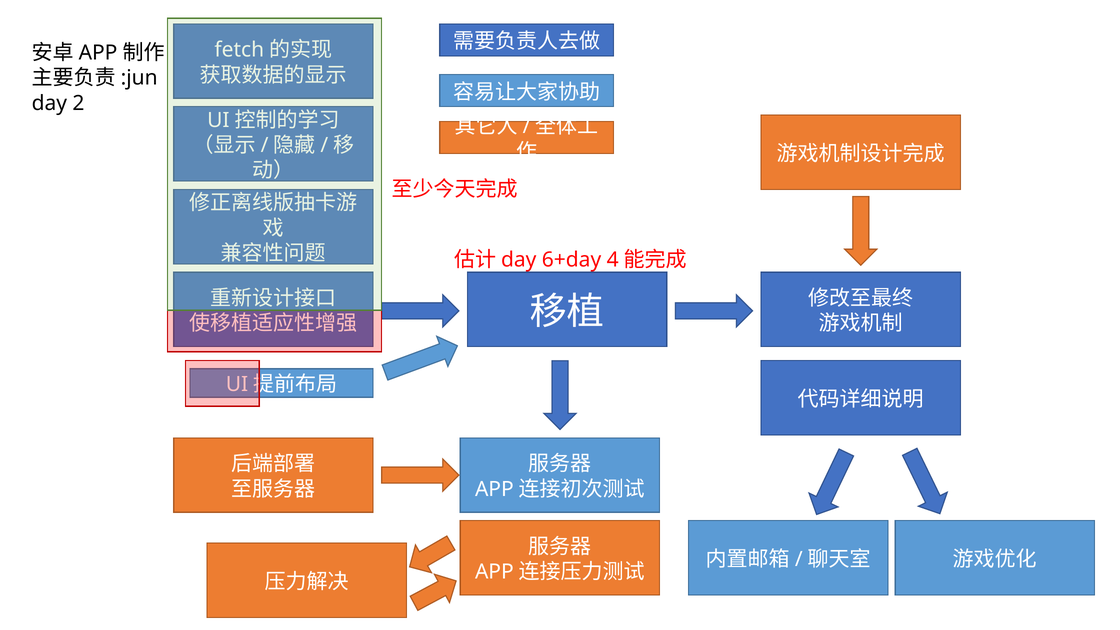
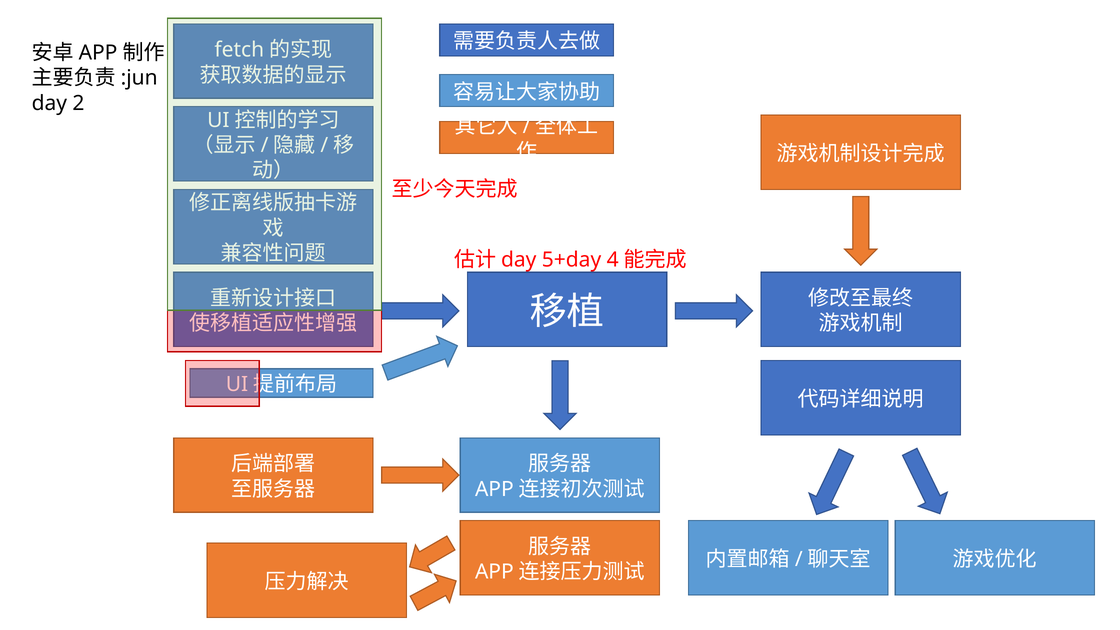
6+day: 6+day -> 5+day (572, 260)
